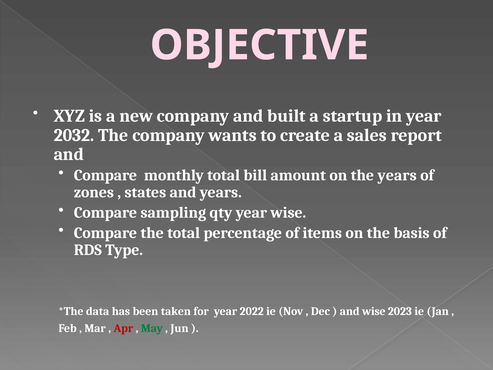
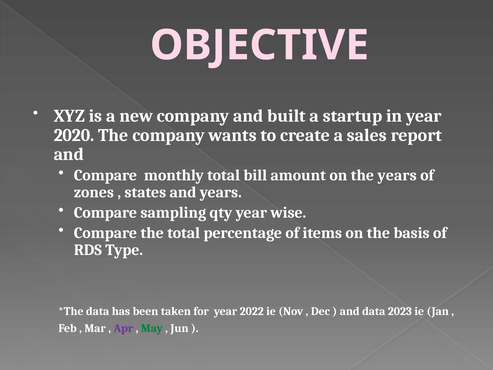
2032: 2032 -> 2020 (74, 135)
and wise: wise -> data (374, 311)
Apr colour: red -> purple (123, 328)
